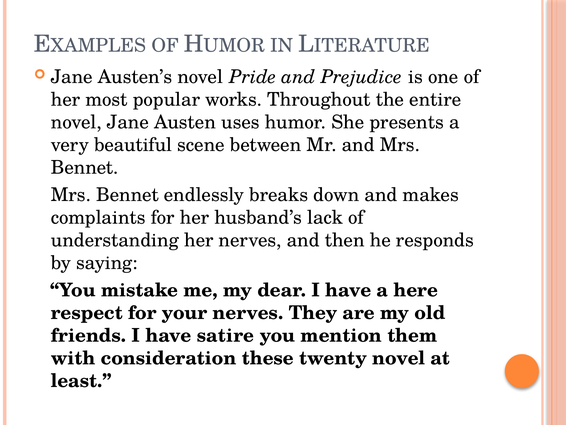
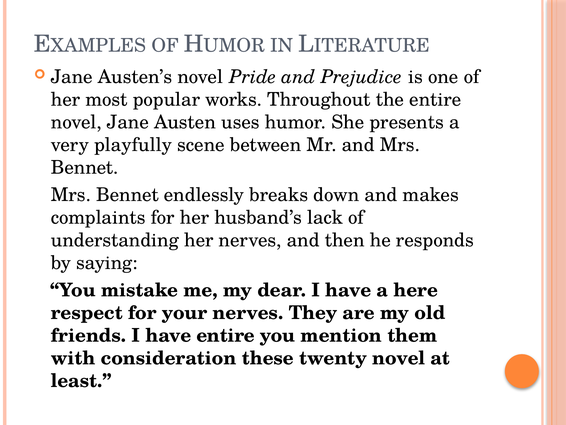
beautiful: beautiful -> playfully (133, 145)
have satire: satire -> entire (226, 335)
